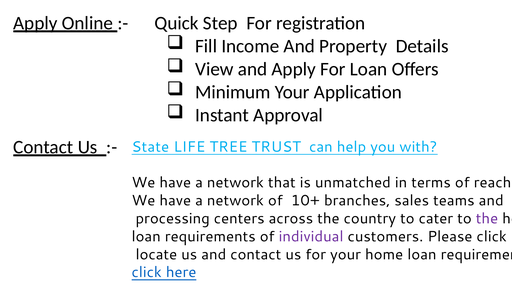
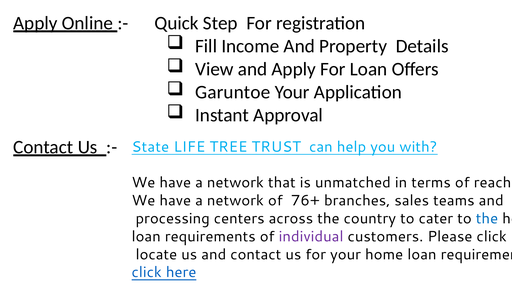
Minimum: Minimum -> Garuntoe (233, 92)
10+: 10+ -> 76+ (305, 201)
the colour: purple -> blue (487, 219)
